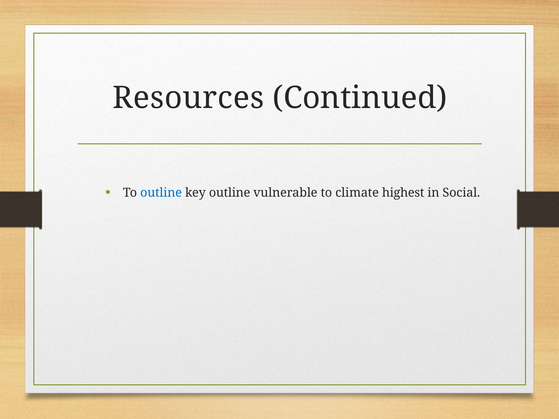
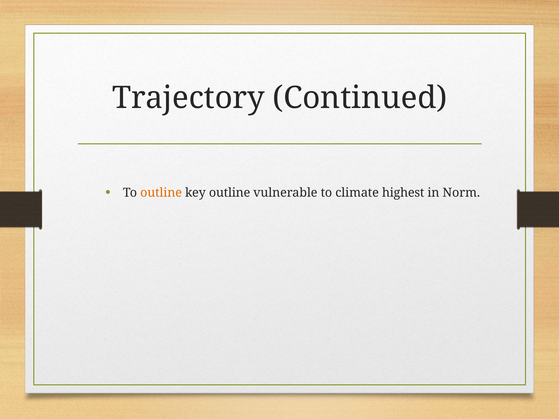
Resources: Resources -> Trajectory (188, 98)
outline colour: blue -> orange (161, 193)
Social: Social -> Norm (461, 193)
